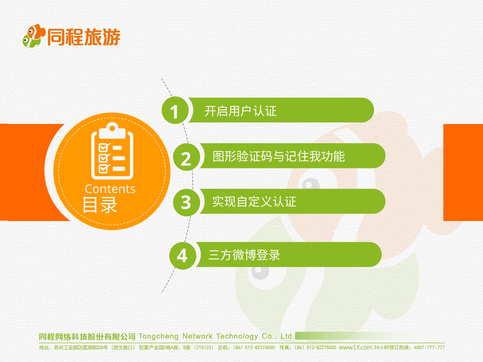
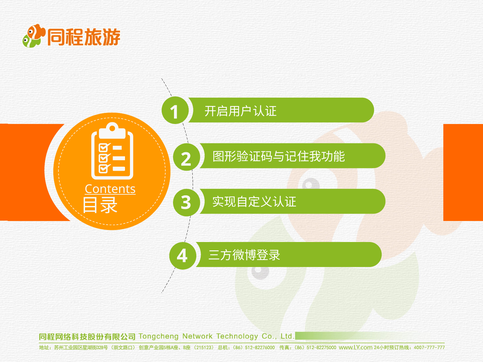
Contents underline: none -> present (110, 189)
